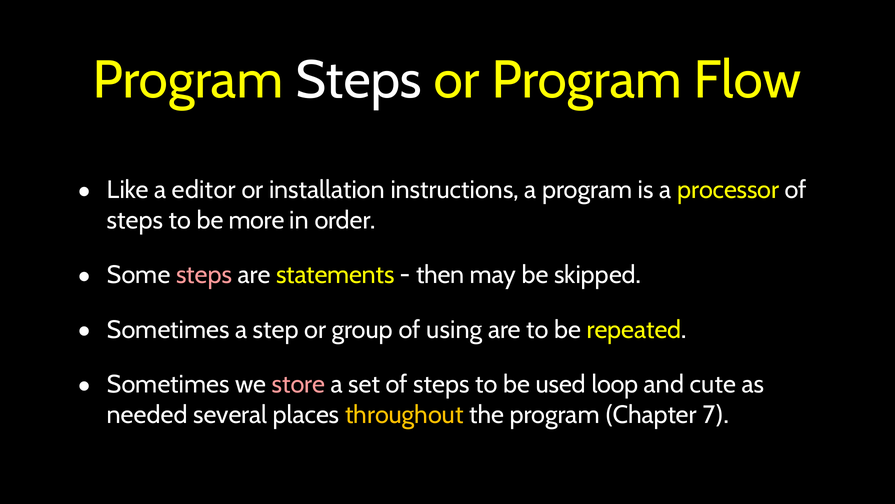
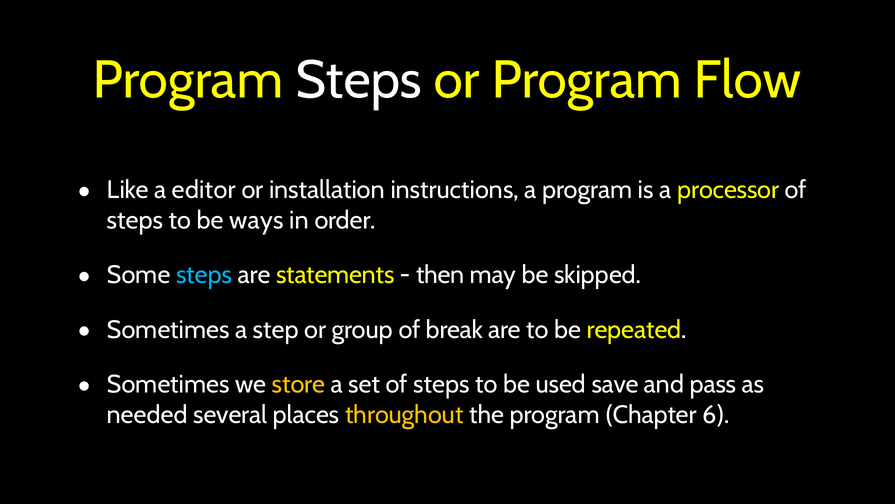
more: more -> ways (256, 220)
steps colour: pink -> light blue (204, 275)
using: using -> break (454, 329)
store colour: pink -> yellow (298, 384)
loop: loop -> save (615, 384)
cute: cute -> pass (713, 384)
7: 7 -> 6 (716, 414)
